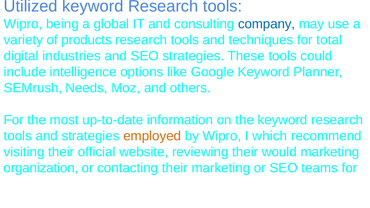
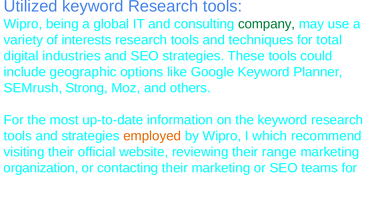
company colour: blue -> green (267, 24)
products: products -> interests (87, 40)
intelligence: intelligence -> geographic (83, 72)
Needs: Needs -> Strong (86, 88)
would: would -> range (279, 152)
